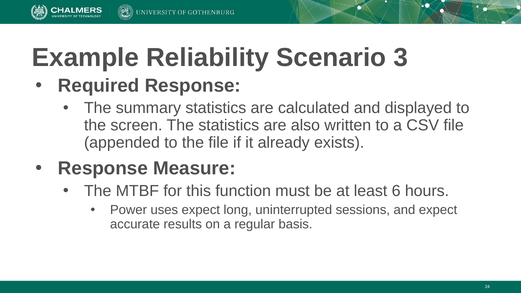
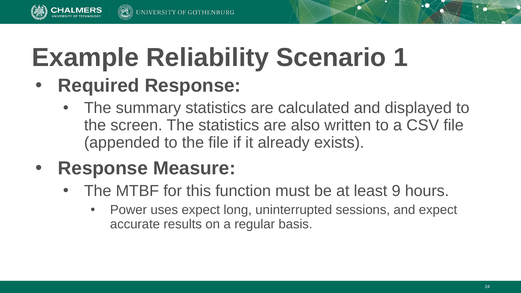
3: 3 -> 1 (401, 58)
6: 6 -> 9 (396, 191)
